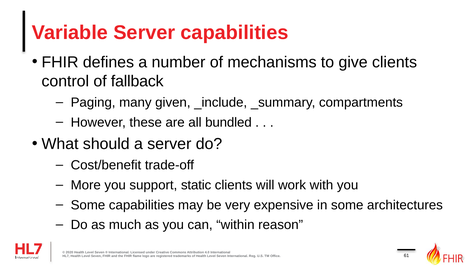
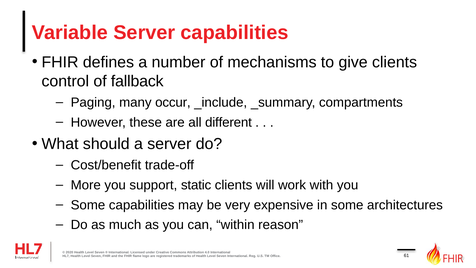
given: given -> occur (173, 102)
bundled: bundled -> different (228, 122)
